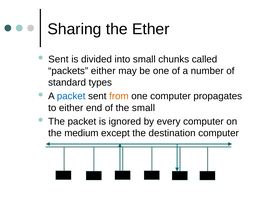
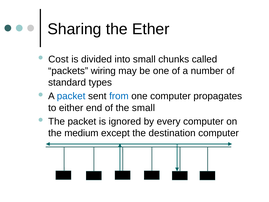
Sent: Sent -> Cost (58, 59)
packets either: either -> wiring (103, 71)
from colour: orange -> blue (119, 96)
